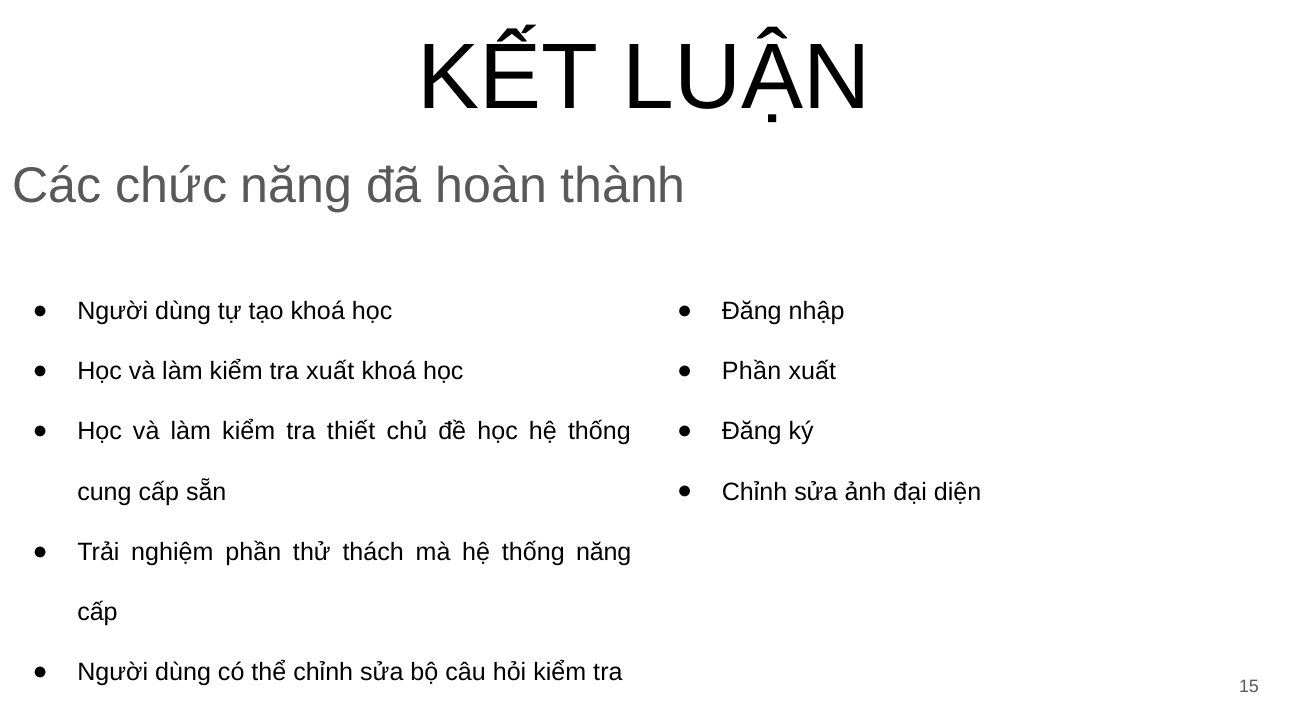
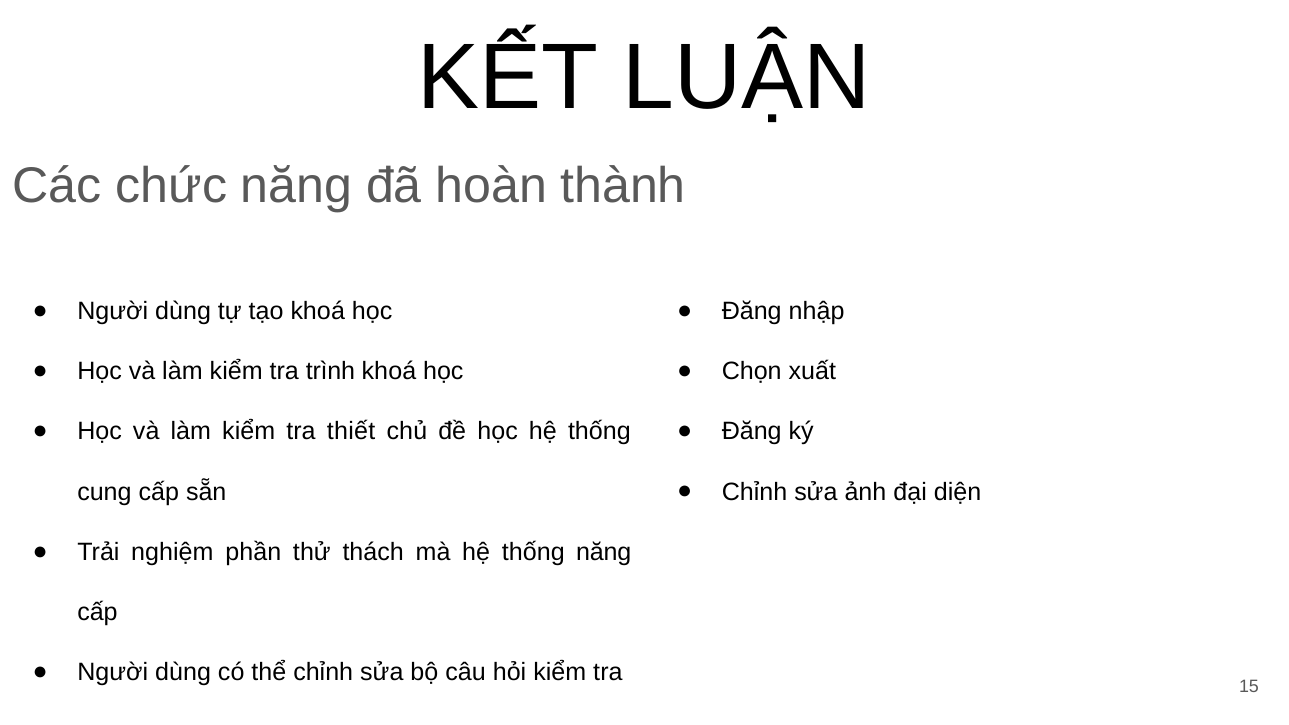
tra xuất: xuất -> trình (330, 372)
Phần: Phần -> Chọn (752, 372)
